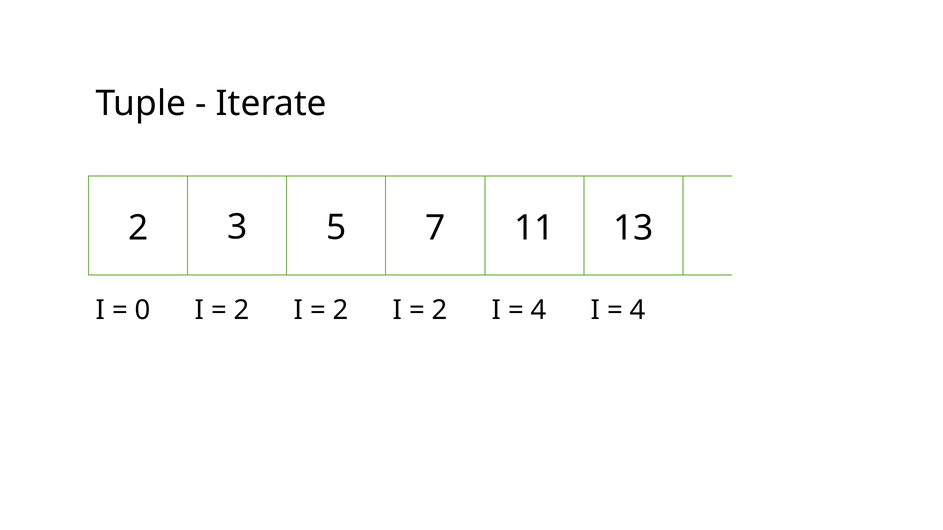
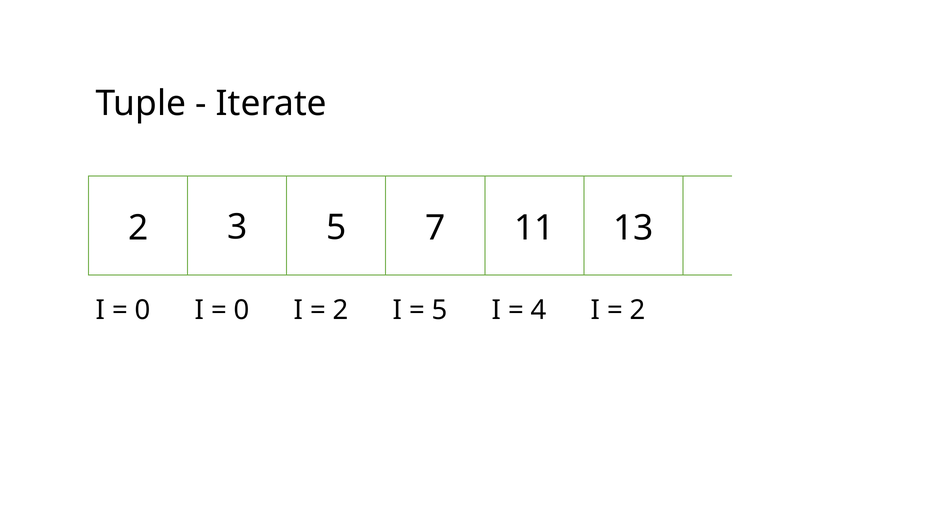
2: 2 -> 0 (242, 310)
2: 2 -> 5 (440, 310)
4: 4 -> 2 (638, 311)
